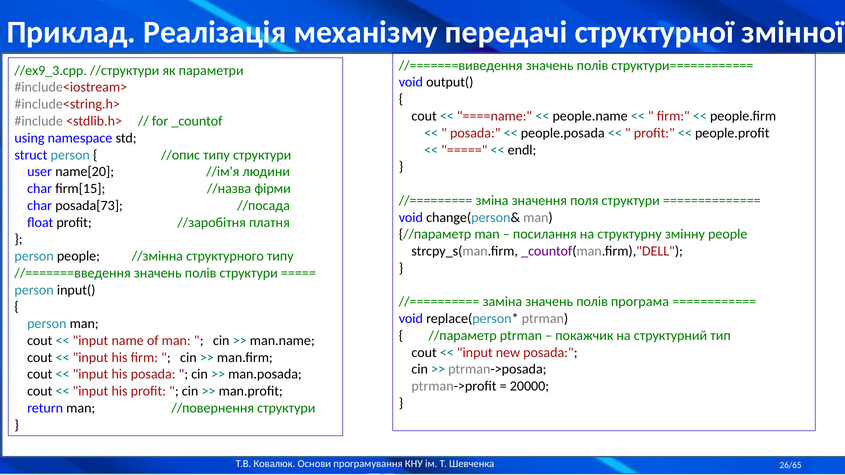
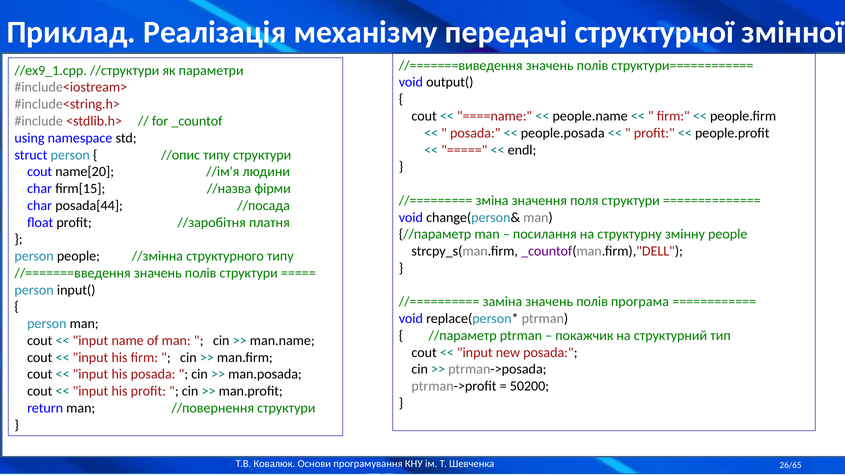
//ex9_3.cpp: //ex9_3.cpp -> //ex9_1.cpp (51, 71)
user: user -> cout (40, 172)
posada[73: posada[73 -> posada[44 (89, 206)
20000: 20000 -> 50200 (529, 386)
